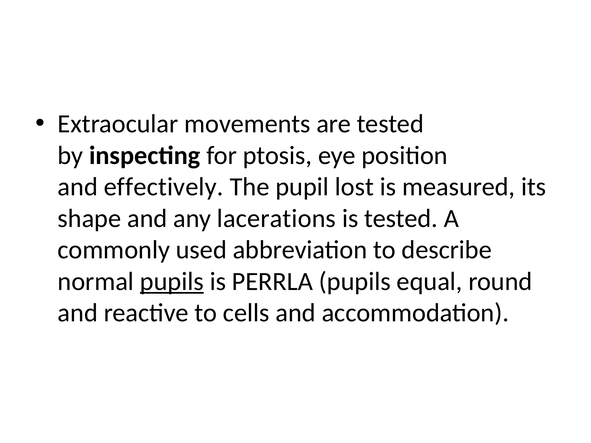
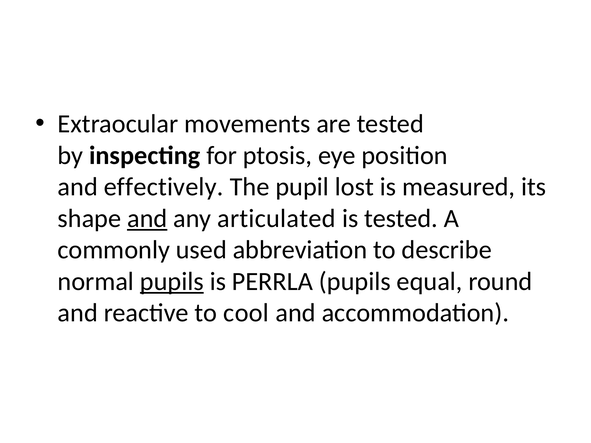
and underline: none -> present (147, 219)
lacerations: lacerations -> articulated (276, 219)
cells: cells -> cool (246, 313)
